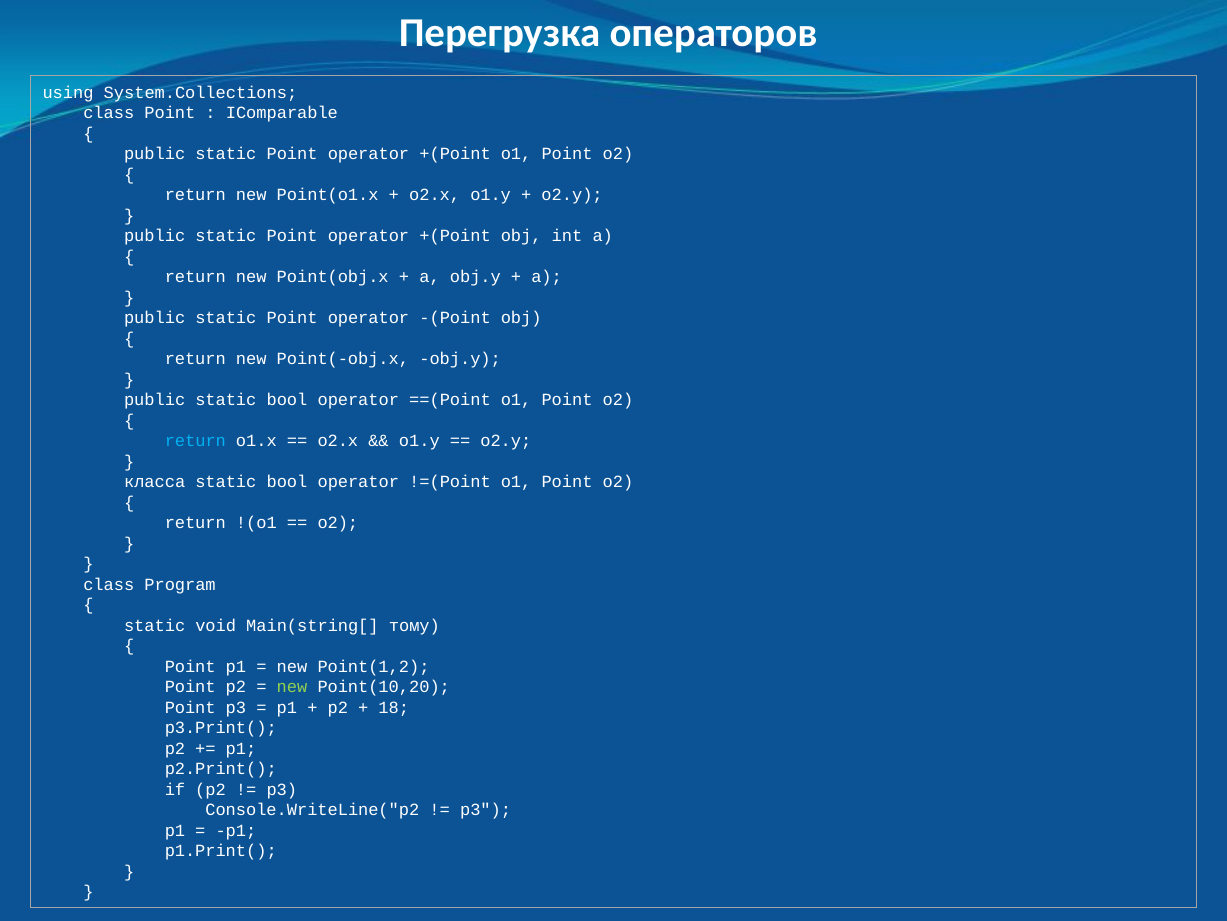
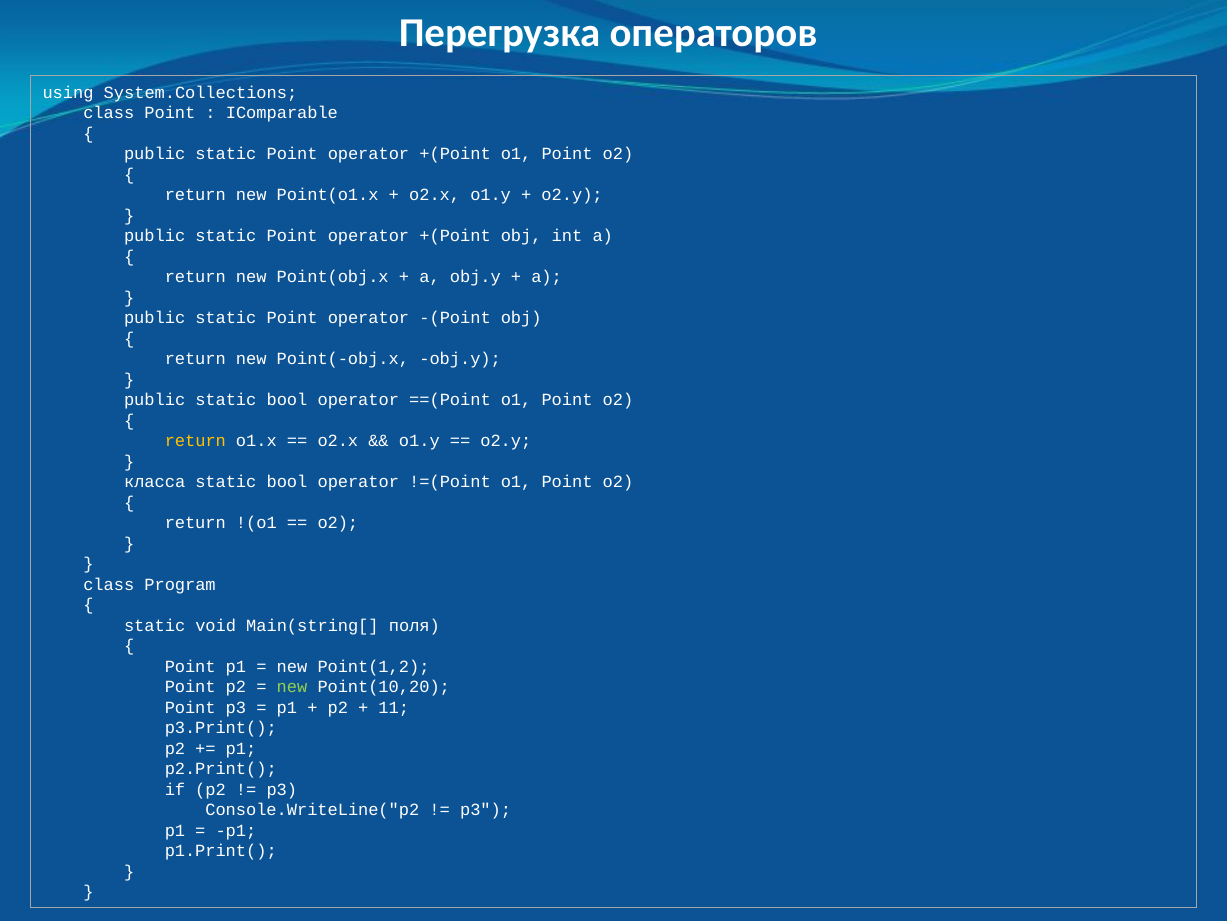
return colour: light blue -> yellow (195, 441)
тому: тому -> поля (414, 625)
18: 18 -> 11 (394, 707)
